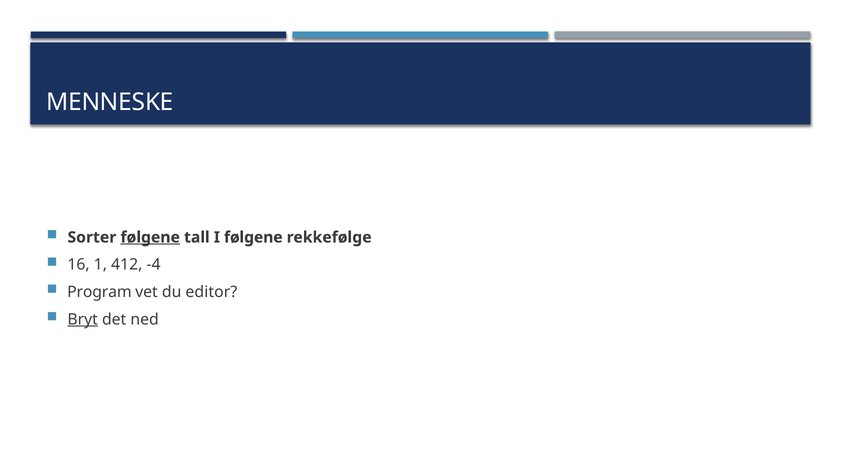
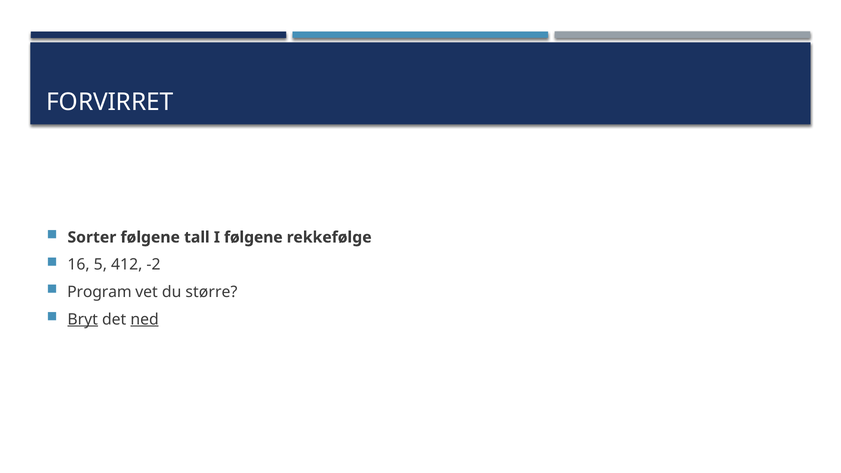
MENNESKE: MENNESKE -> FORVIRRET (110, 102)
følgene underline: present -> none (150, 237)
1: 1 -> 5 (100, 265)
-4: -4 -> -2 (153, 265)
editor: editor -> større (211, 292)
ned underline: none -> present (145, 319)
